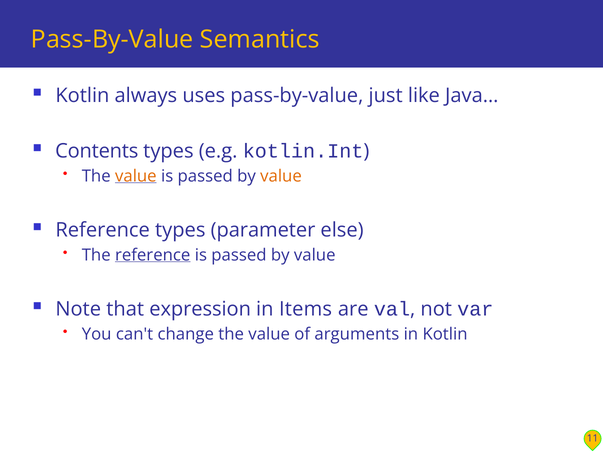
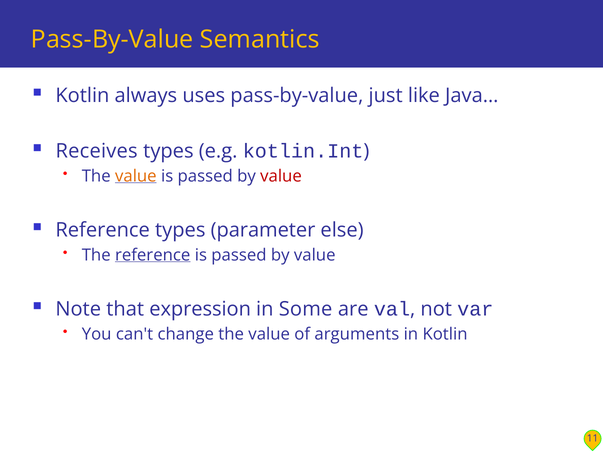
Contents: Contents -> Receives (97, 151)
value colour: orange -> red (281, 176)
Items: Items -> Some (306, 309)
